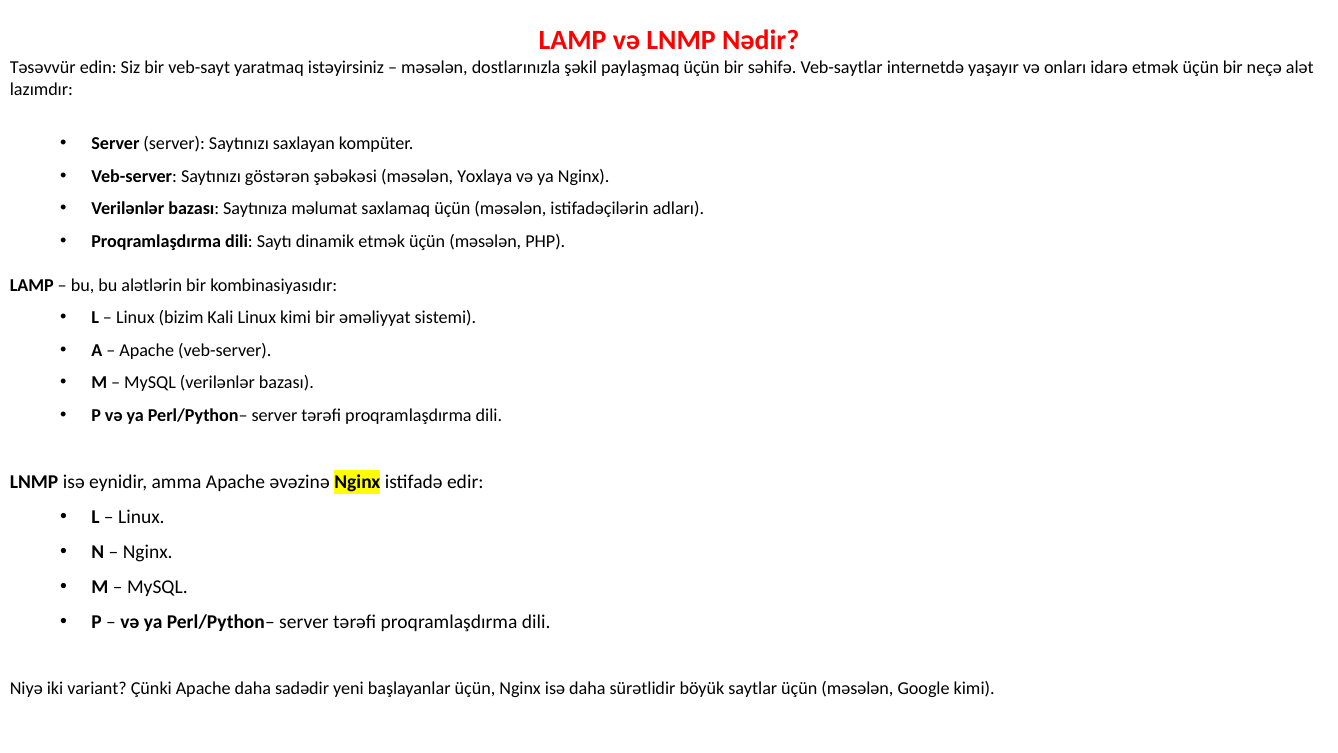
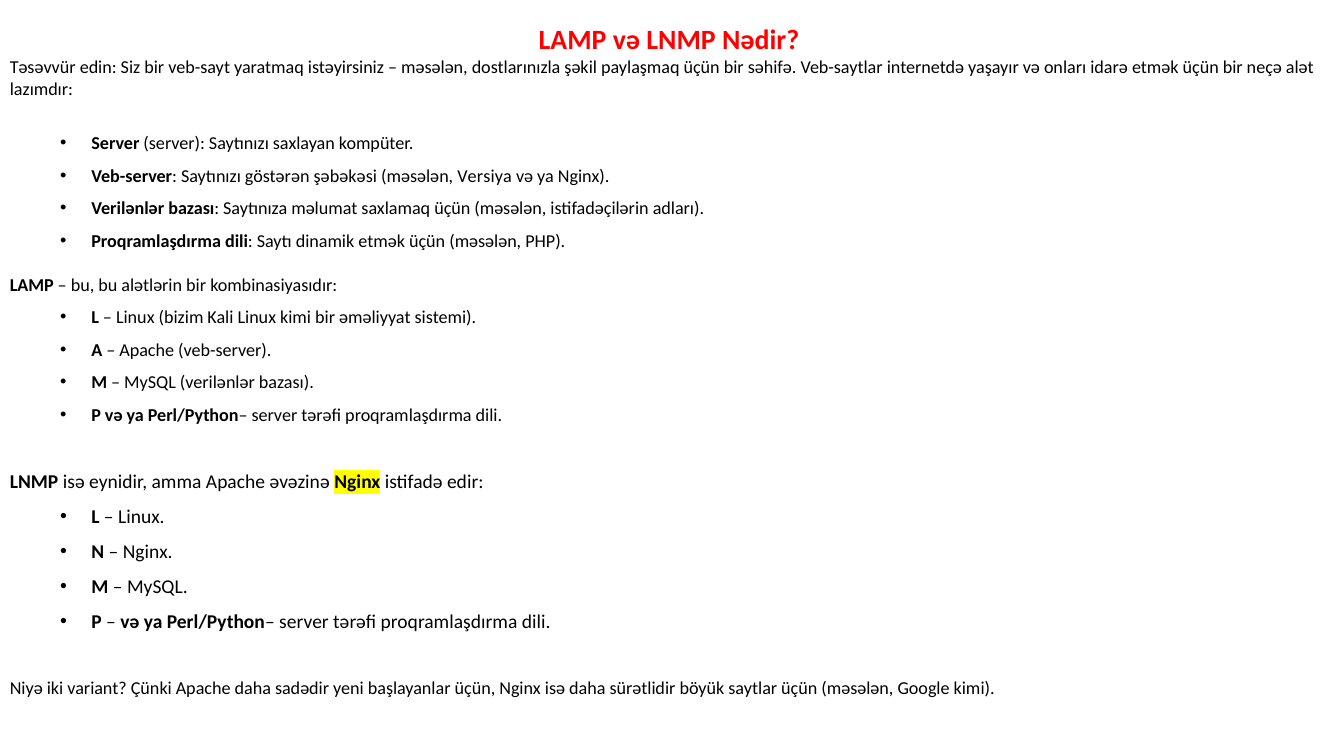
Yoxlaya: Yoxlaya -> Versiya (485, 176)
